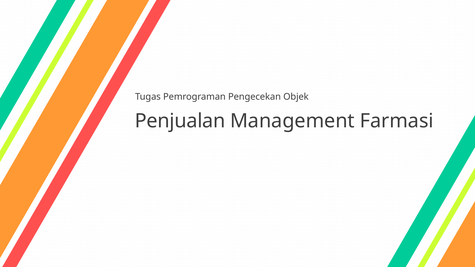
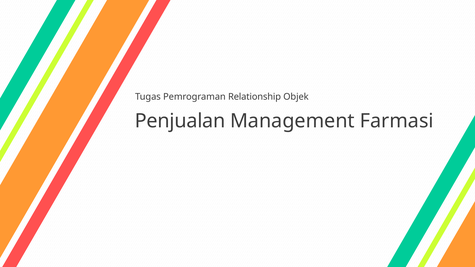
Pengecekan: Pengecekan -> Relationship (255, 97)
